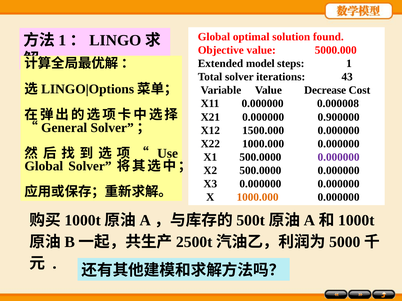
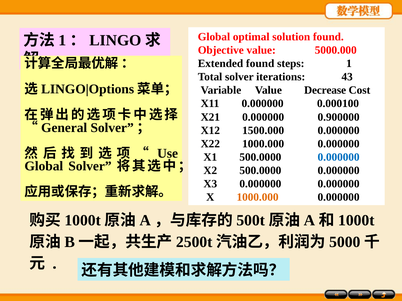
Extended model: model -> found (260, 64)
0.000008: 0.000008 -> 0.000100 (338, 104)
0.000000 colour: purple -> blue (339, 157)
